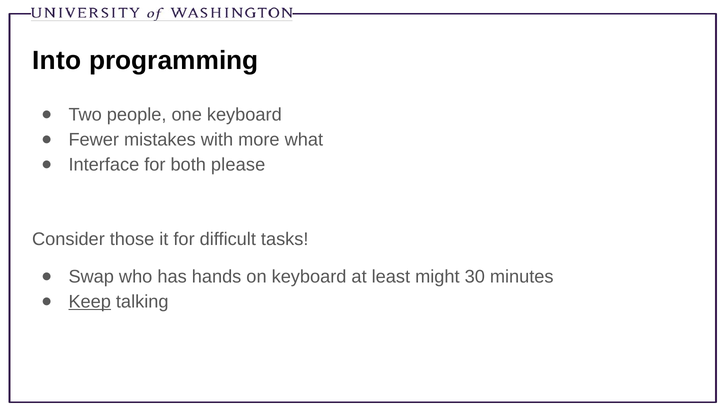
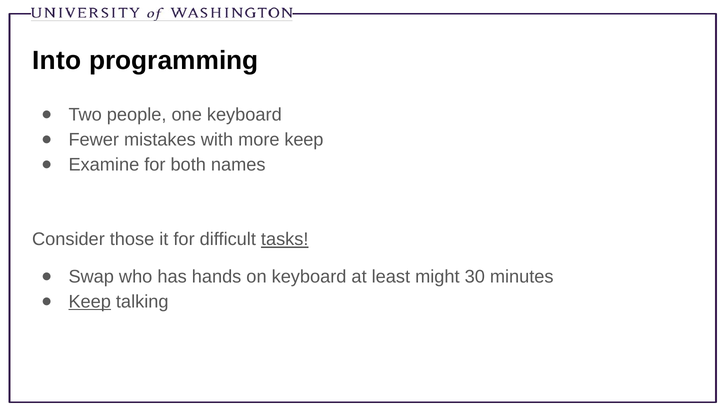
more what: what -> keep (304, 140)
Interface: Interface -> Examine (104, 165)
please: please -> names (238, 165)
tasks underline: none -> present (285, 239)
